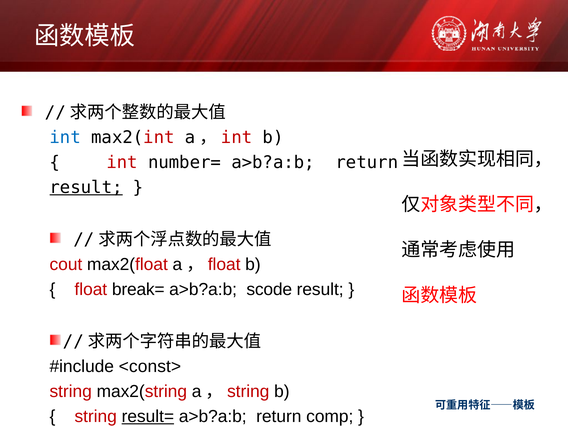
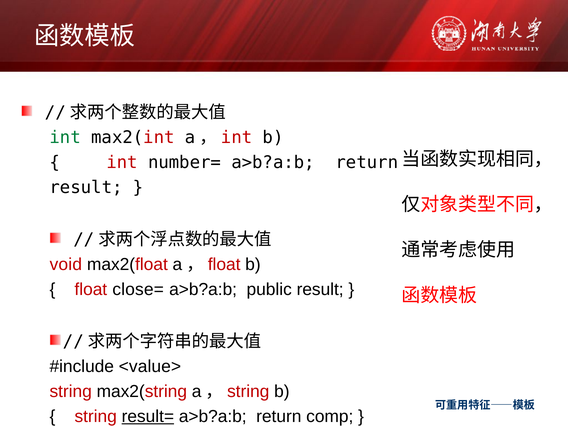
int colour: blue -> green (65, 137)
result underline: present -> none (86, 187)
cout: cout -> void (66, 264)
break=: break= -> close= (138, 289)
scode: scode -> public (269, 289)
<const>: <const> -> <value> (150, 366)
